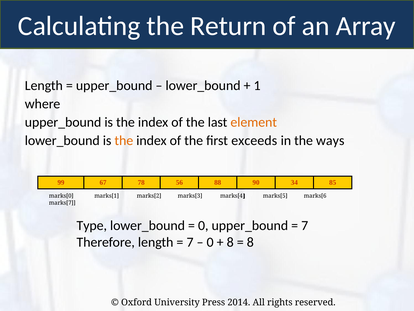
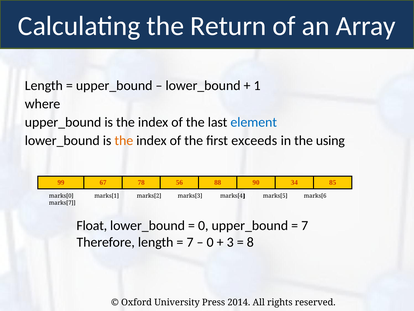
element colour: orange -> blue (254, 122)
ways: ways -> using (330, 140)
Type: Type -> Float (92, 225)
8: 8 -> 3 (230, 242)
